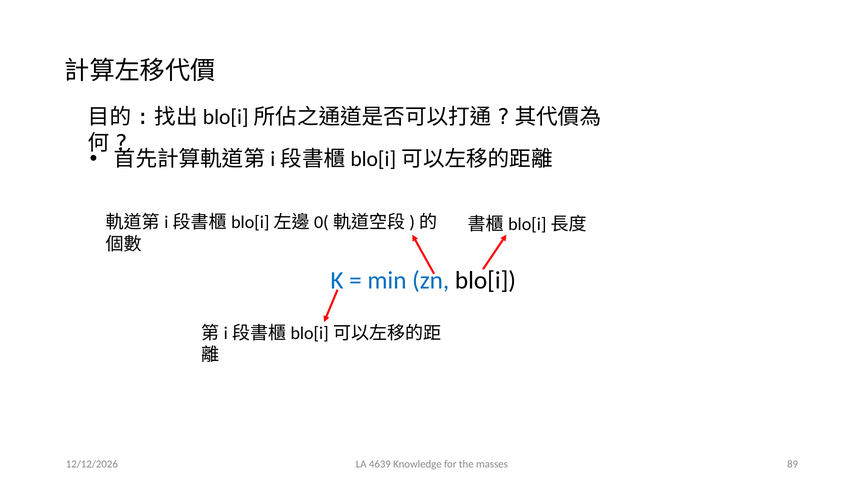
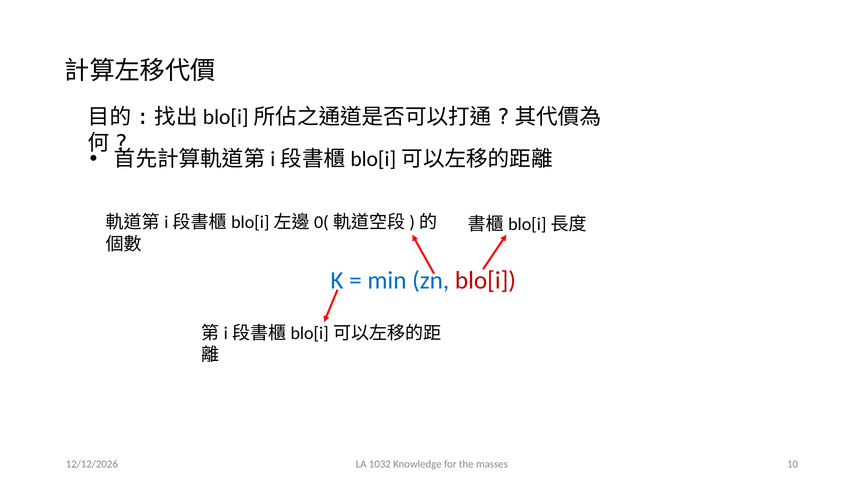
blo[i colour: black -> red (485, 281)
4639: 4639 -> 1032 (380, 464)
89: 89 -> 10 (793, 464)
